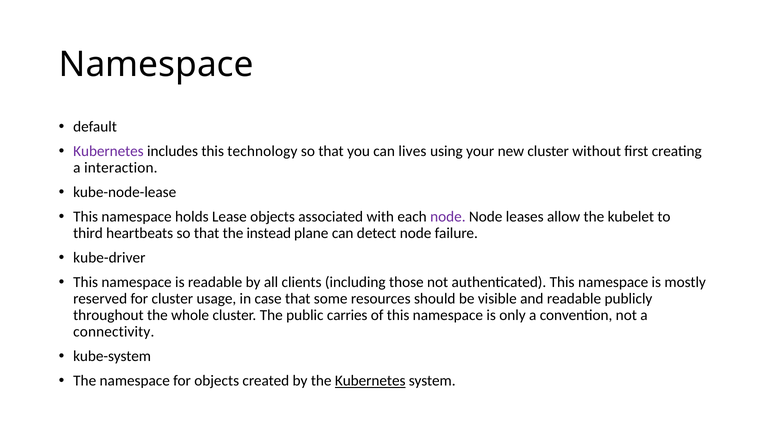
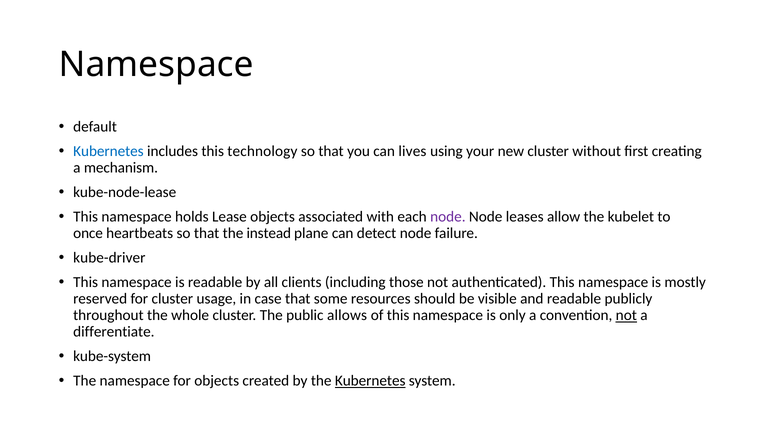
Kubernetes colour: purple -> blue (108, 151)
interaction: interaction -> mechanism (121, 167)
third: third -> once (88, 233)
carries: carries -> allows (347, 315)
not underline: none -> present (626, 315)
connectivity: connectivity -> differentiate (114, 331)
